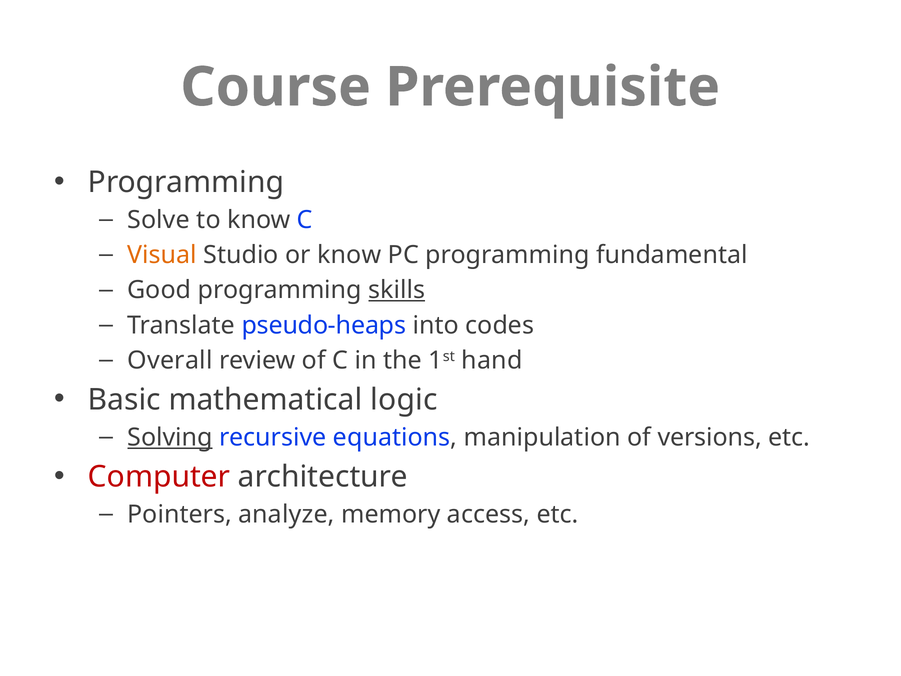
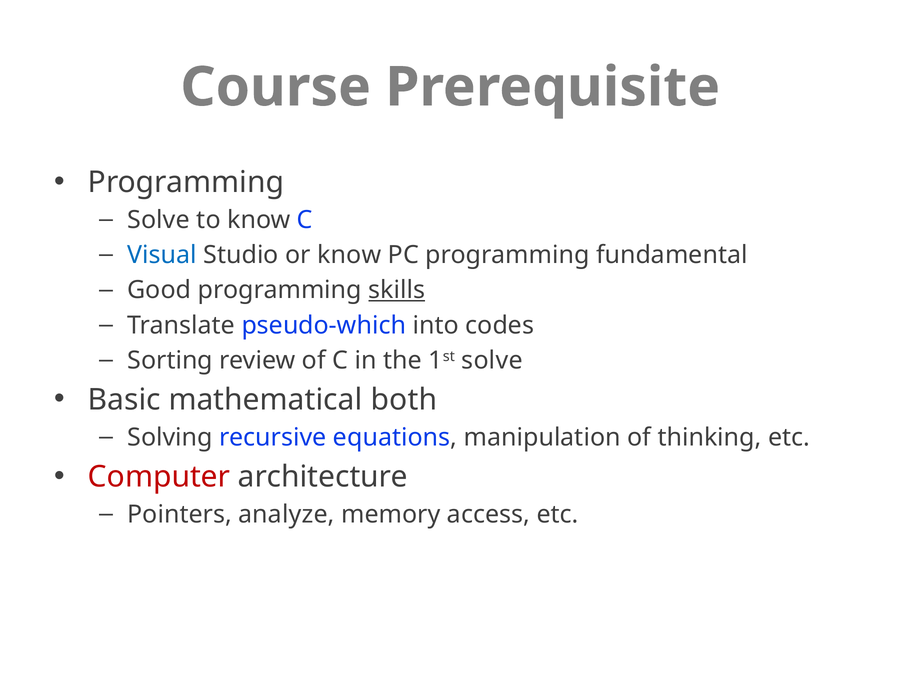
Visual colour: orange -> blue (162, 255)
pseudo-heaps: pseudo-heaps -> pseudo-which (324, 325)
Overall: Overall -> Sorting (170, 360)
1st hand: hand -> solve (492, 360)
logic: logic -> both (404, 400)
Solving underline: present -> none (170, 437)
versions: versions -> thinking (710, 437)
